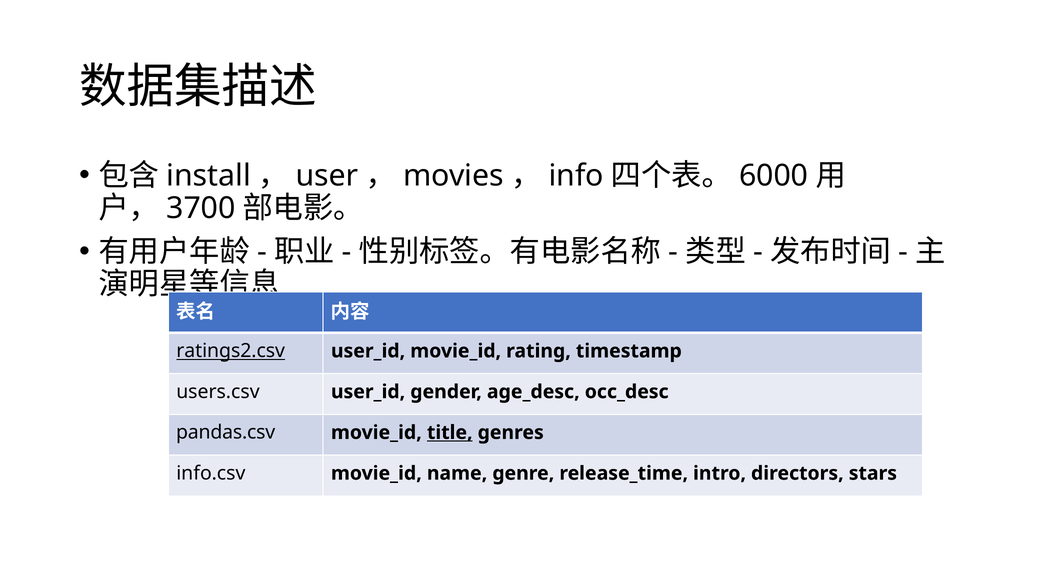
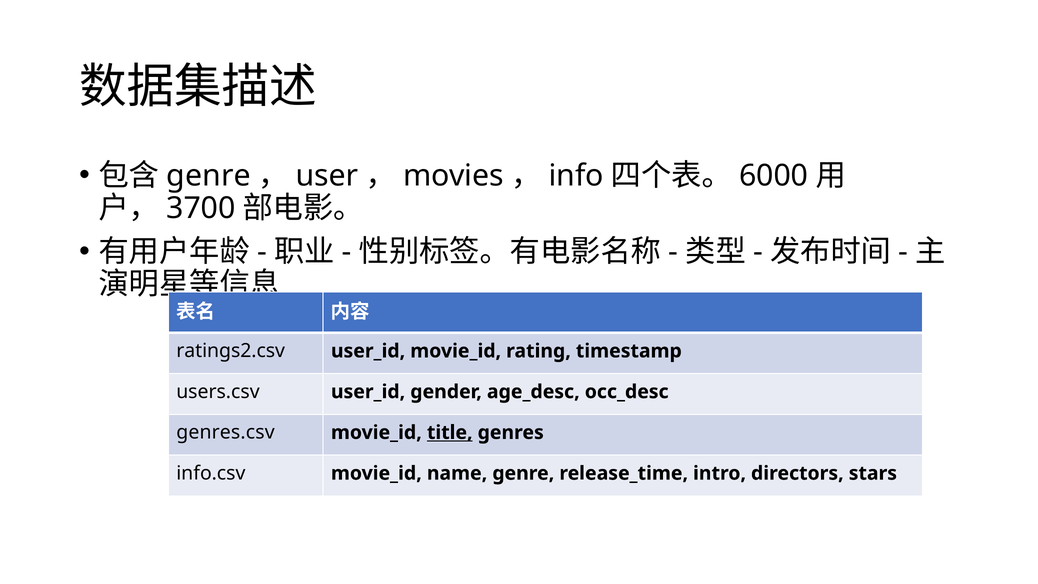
install: install -> genre (209, 175)
ratings2.csv underline: present -> none (231, 351)
pandas.csv: pandas.csv -> genres.csv (225, 432)
